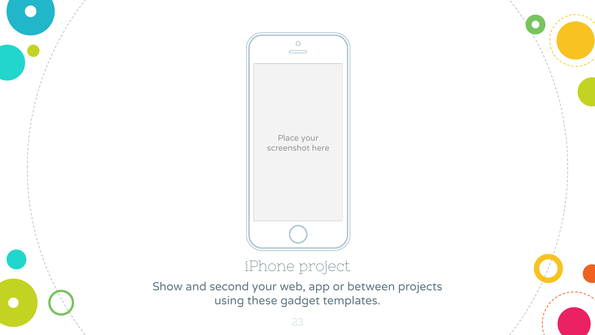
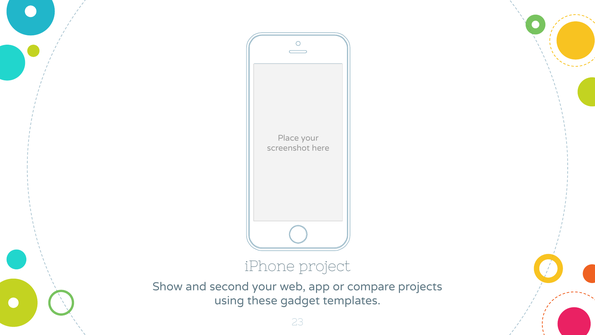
between: between -> compare (371, 287)
